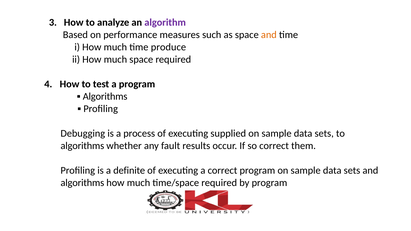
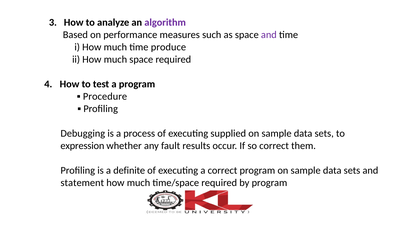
and colour: orange -> purple (269, 35)
Algorithms: Algorithms -> Procedure (105, 96)
algorithms: algorithms -> expression (82, 146)
algorithms: algorithms -> statement (82, 183)
